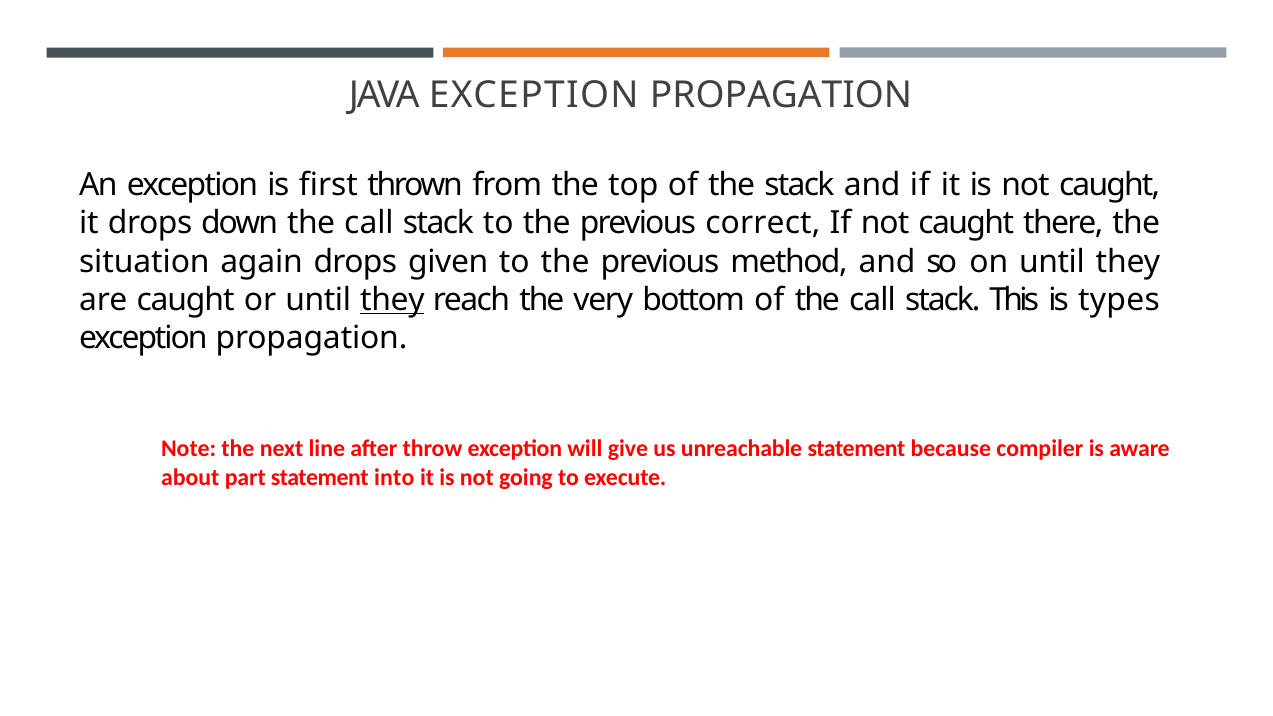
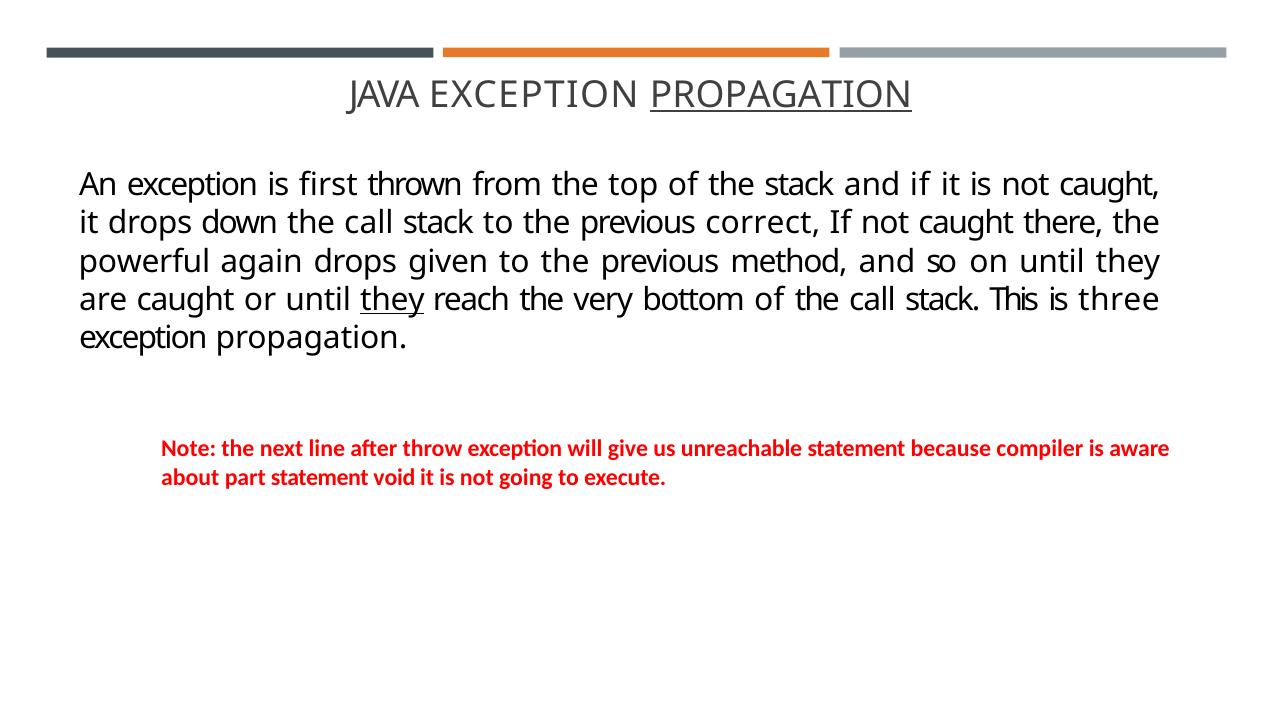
PROPAGATION underline: none -> present (781, 95)
situation: situation -> powerful (144, 262)
types: types -> three (1119, 300)
into: into -> void (394, 477)
